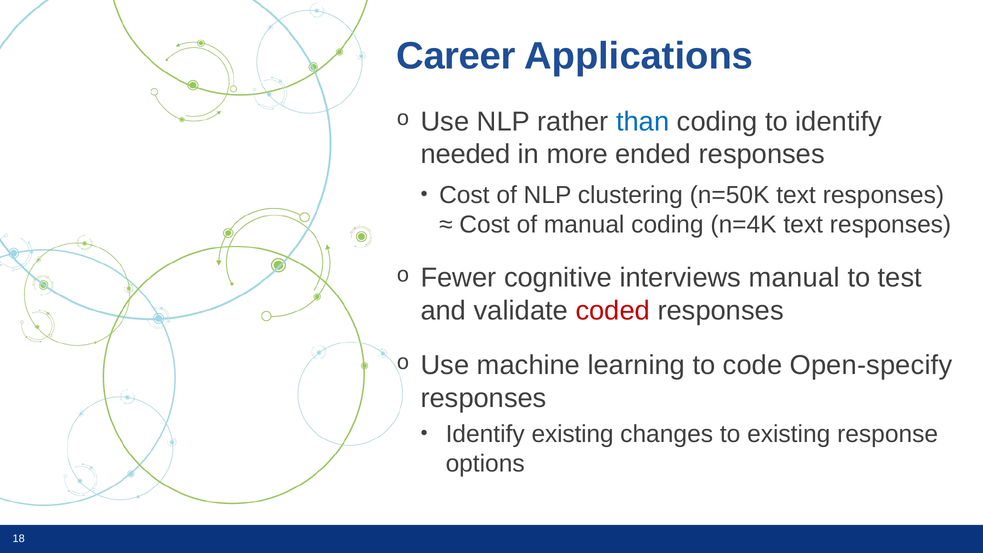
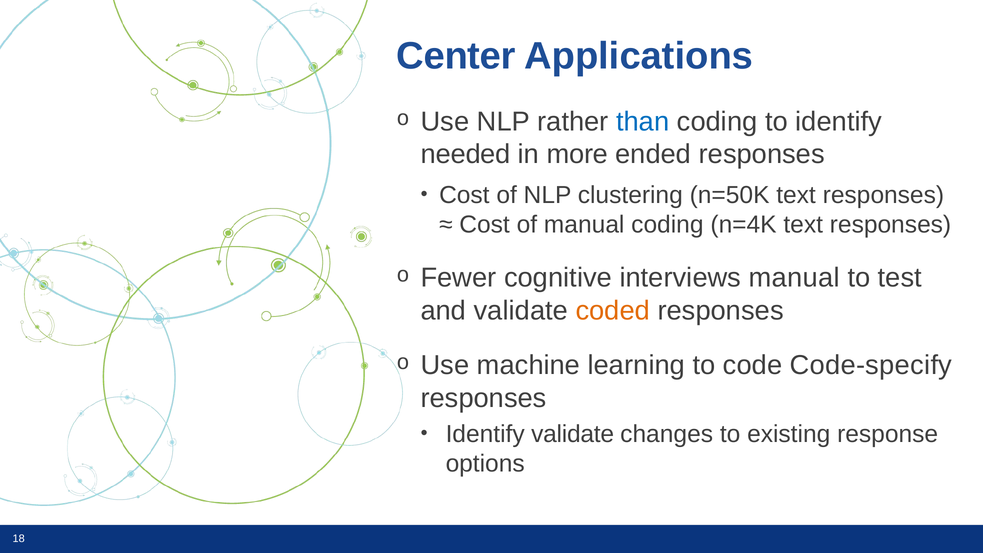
Career: Career -> Center (456, 56)
coded colour: red -> orange (613, 311)
Open-specify: Open-specify -> Code-specify (871, 365)
Identify existing: existing -> validate (573, 434)
